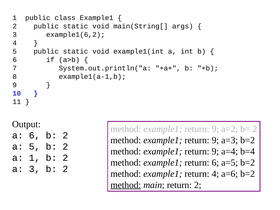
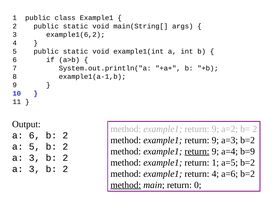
return underline: none -> present (197, 151)
b=4: b=4 -> b=9 (248, 151)
1: 1 -> 3 (35, 158)
return 6: 6 -> 1 (215, 163)
return 2: 2 -> 0 (198, 185)
